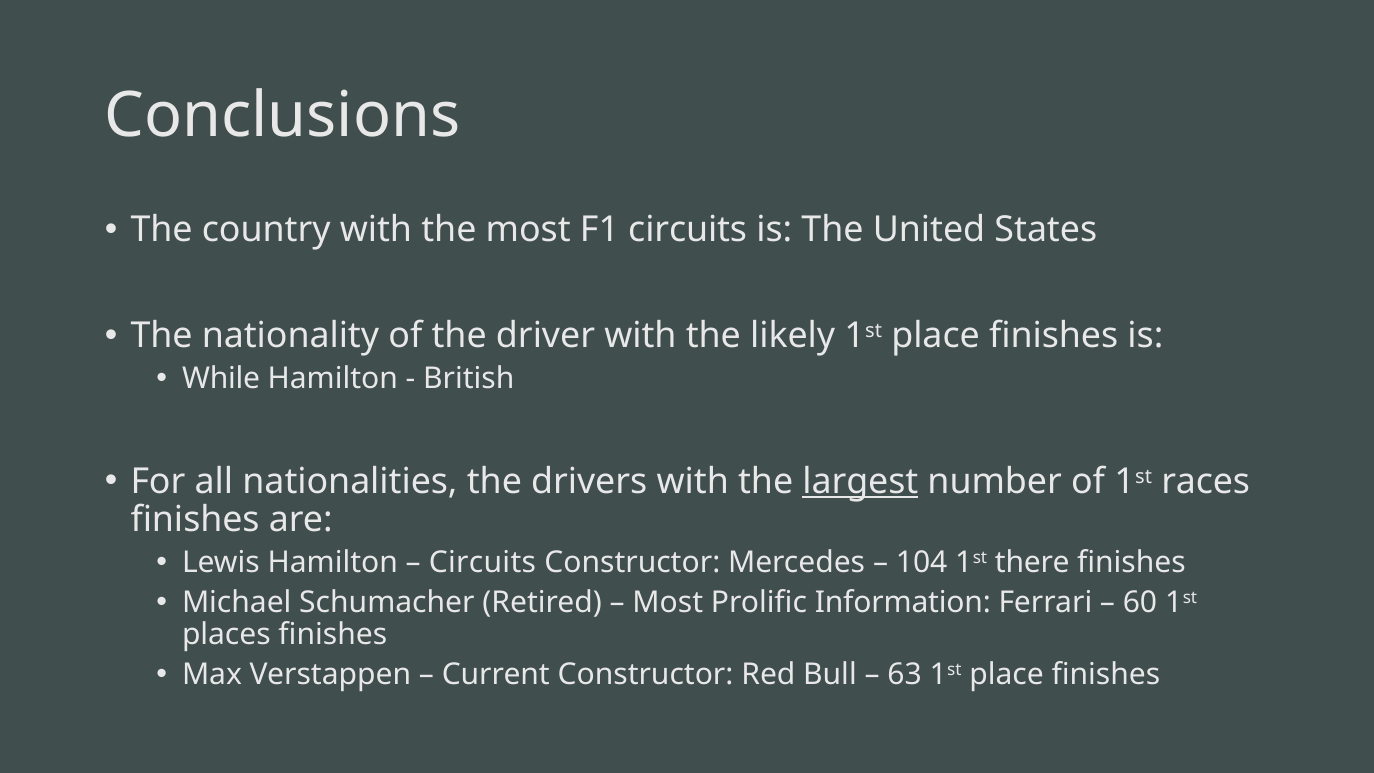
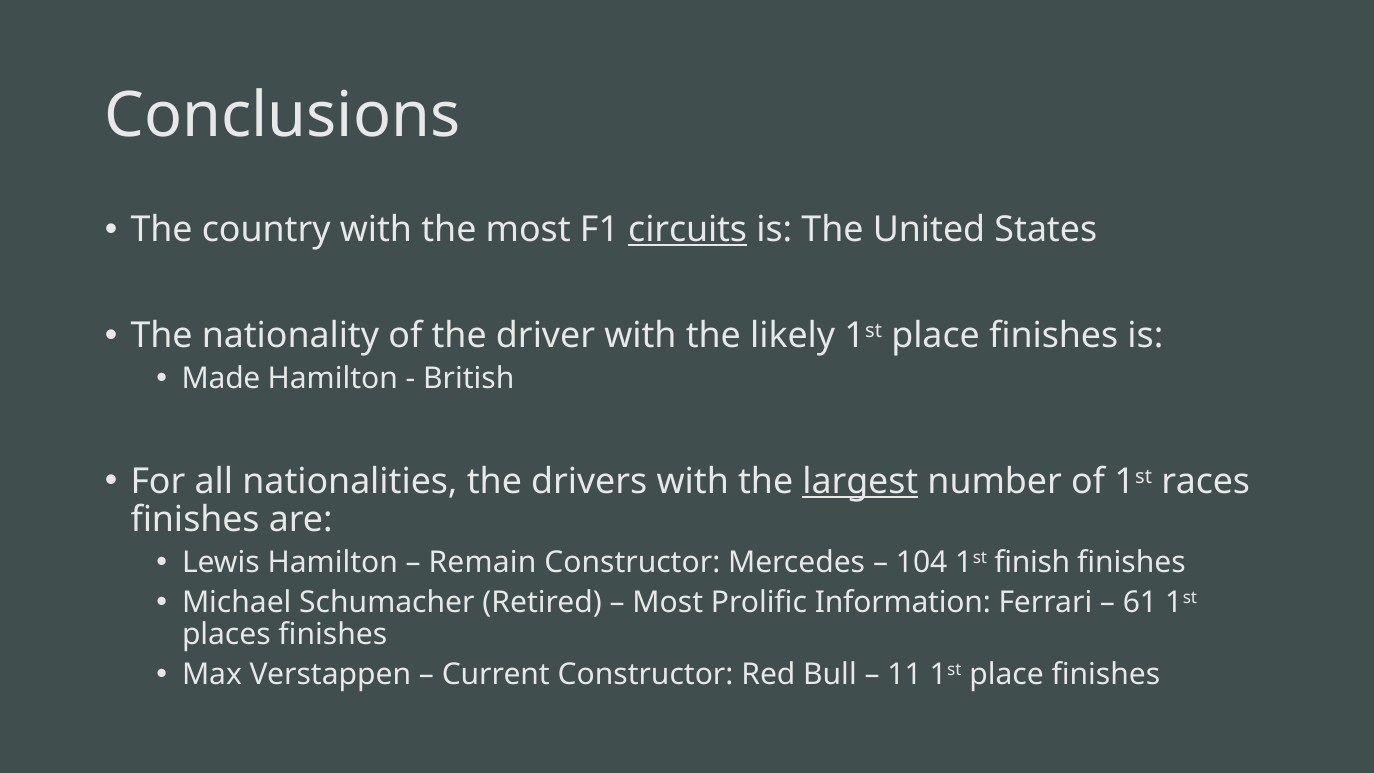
circuits underline: none -> present (688, 230)
While: While -> Made (221, 379)
Circuits: Circuits -> Remain (483, 563)
there: there -> finish (1032, 563)
60: 60 -> 61 (1140, 602)
63: 63 -> 11 (905, 674)
